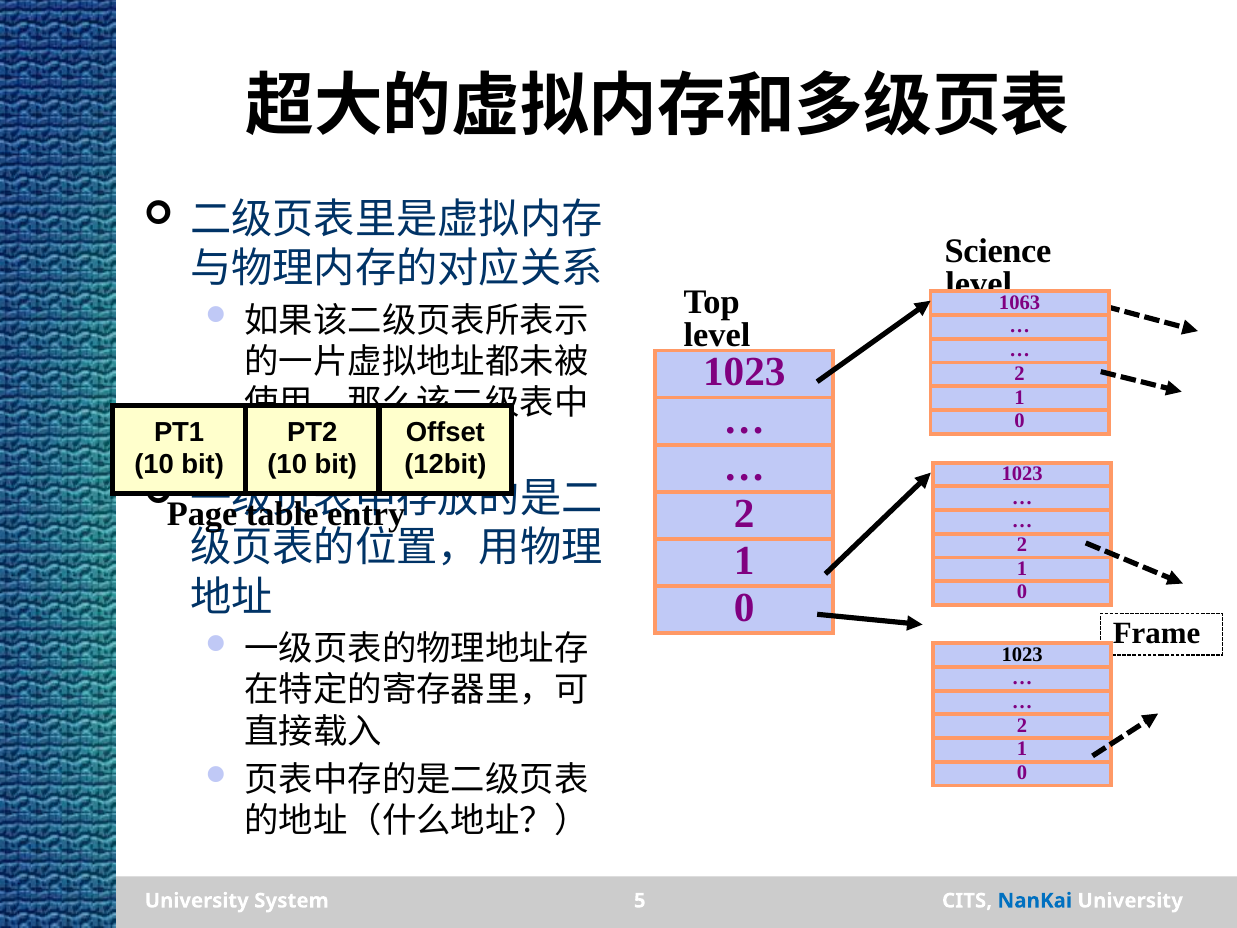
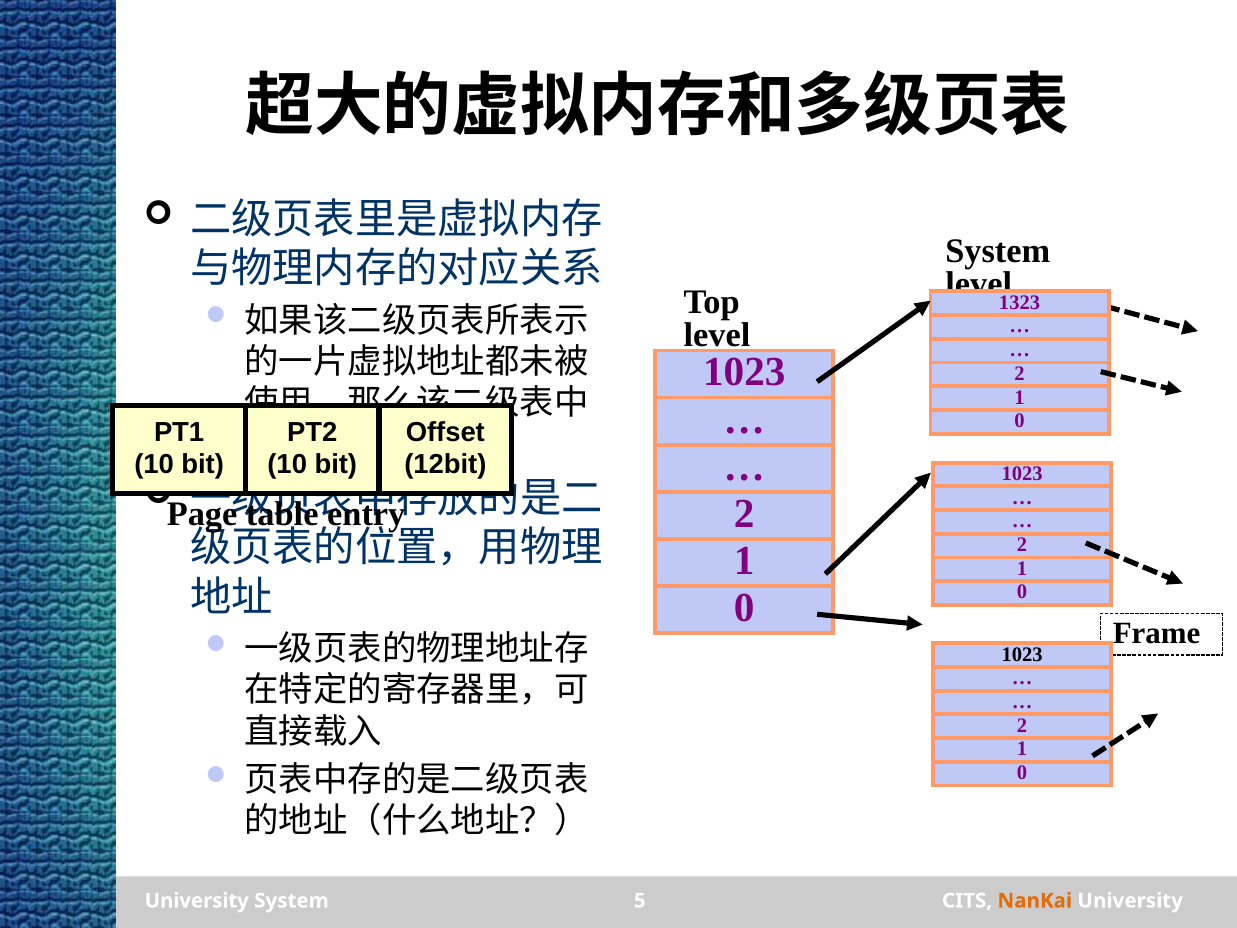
Science: Science -> System (998, 251)
1063: 1063 -> 1323 (1020, 302)
NanKai colour: blue -> orange (1035, 900)
